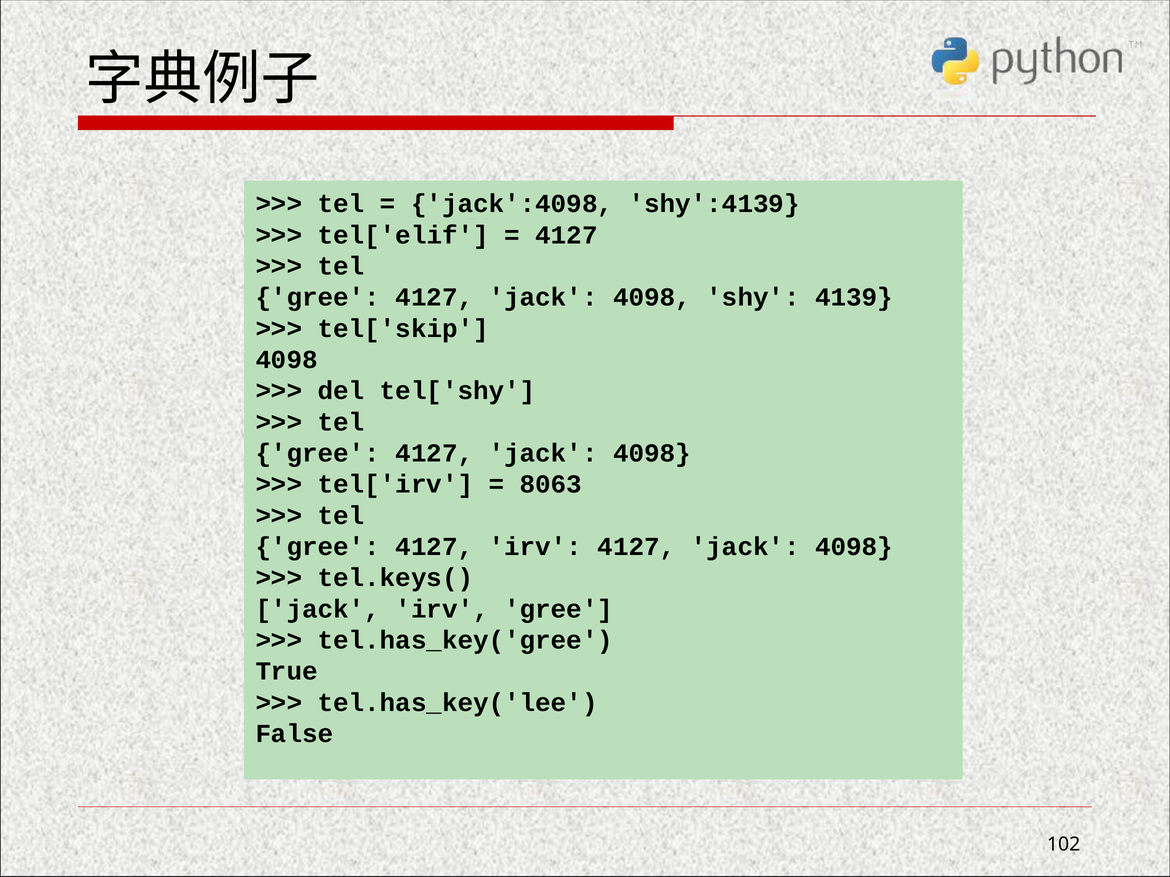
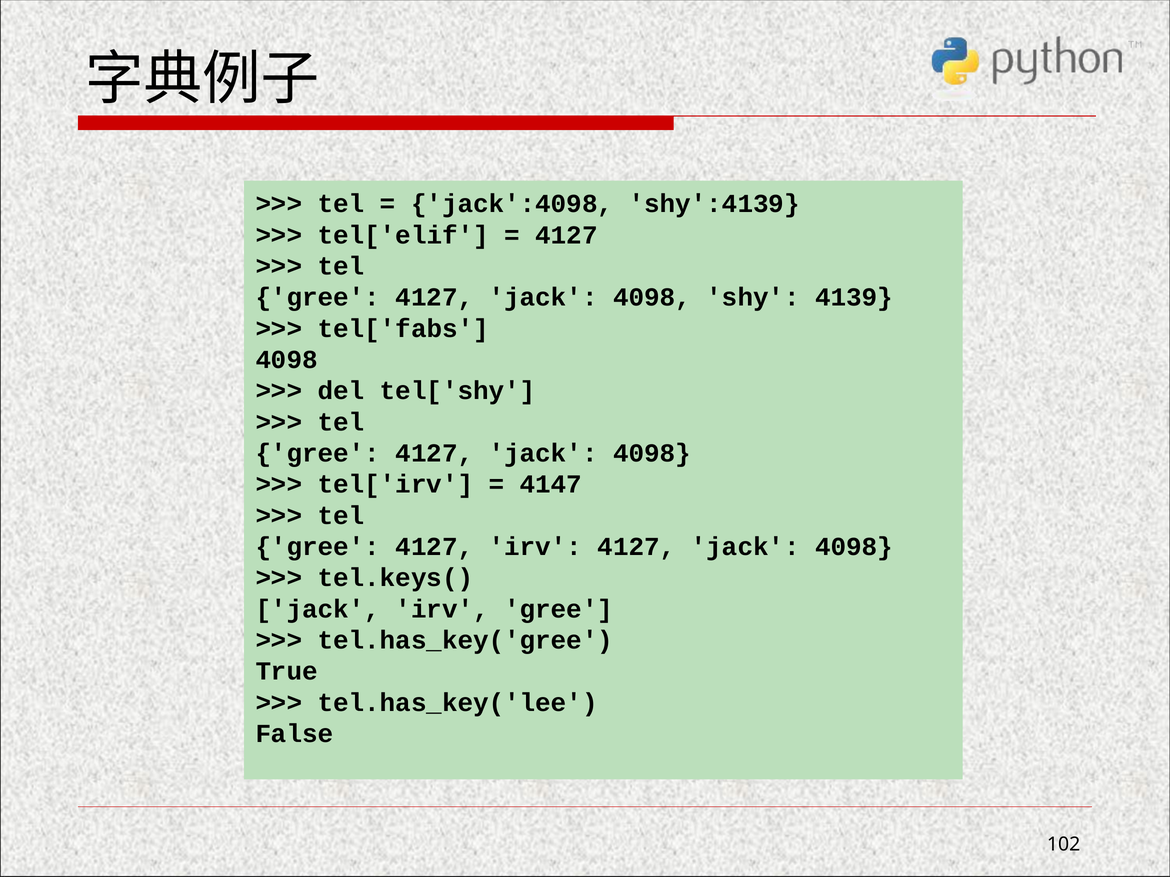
tel['skip: tel['skip -> tel['fabs (403, 329)
8063: 8063 -> 4147 (551, 485)
